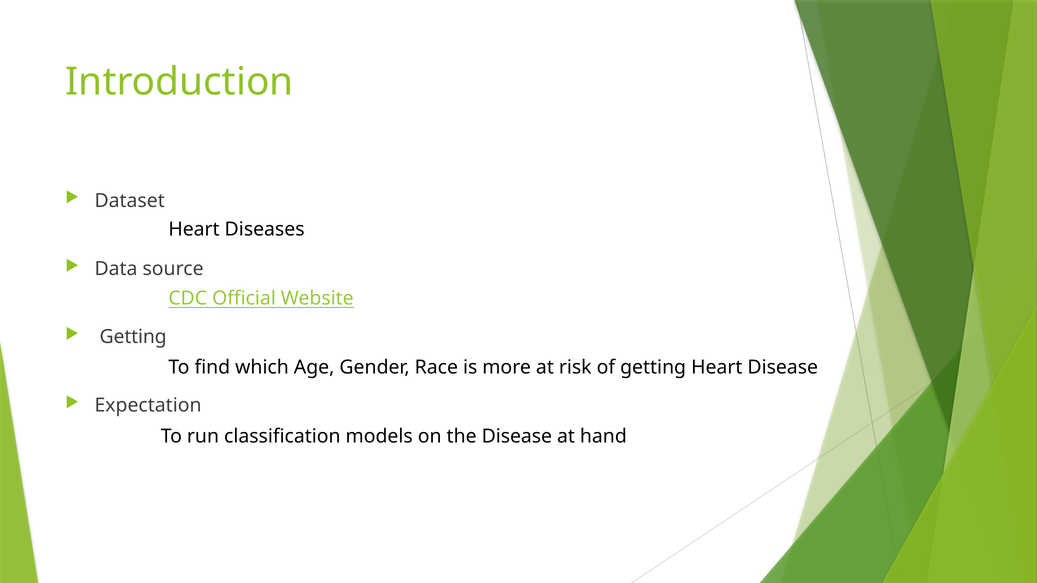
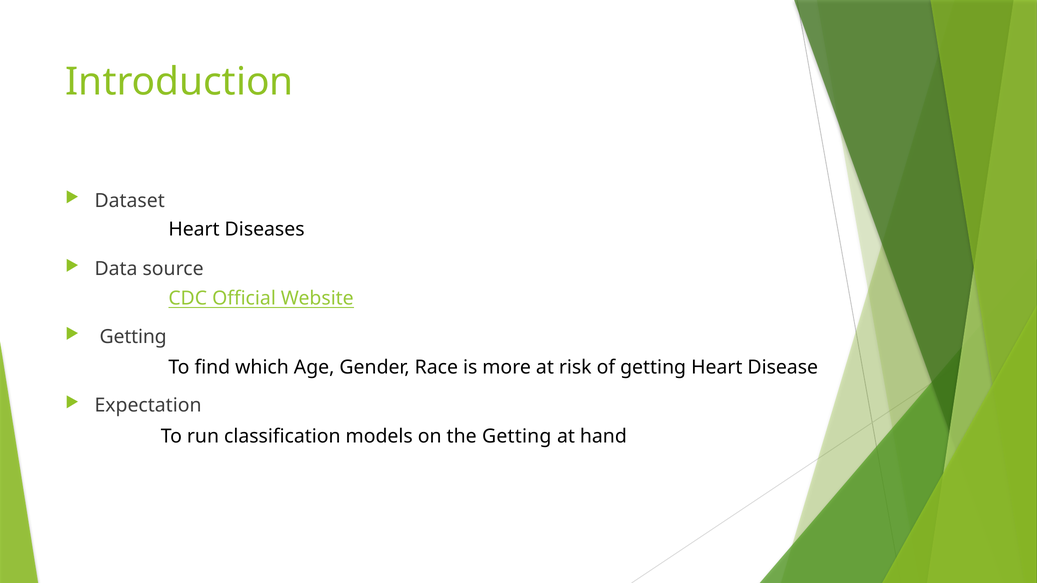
the Disease: Disease -> Getting (517, 437)
